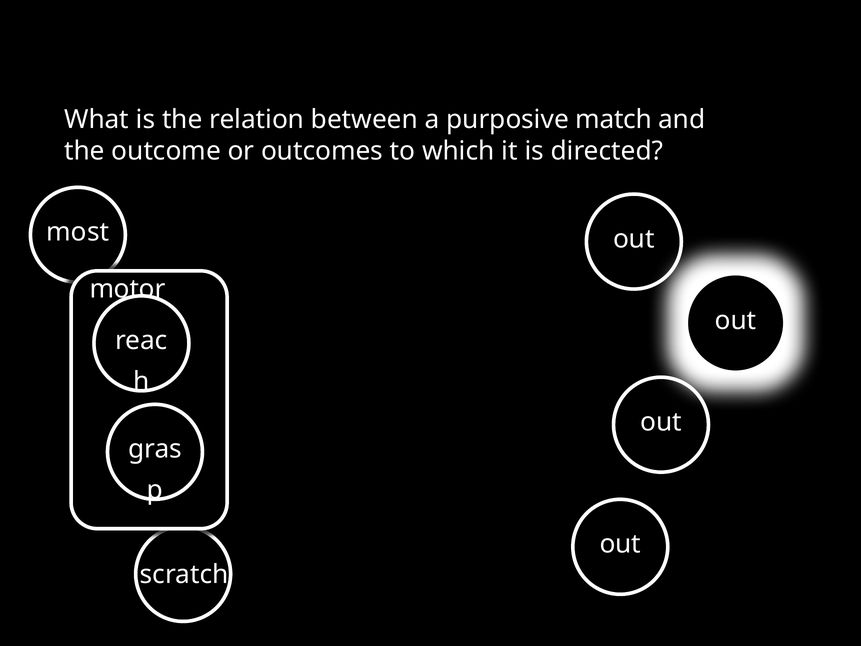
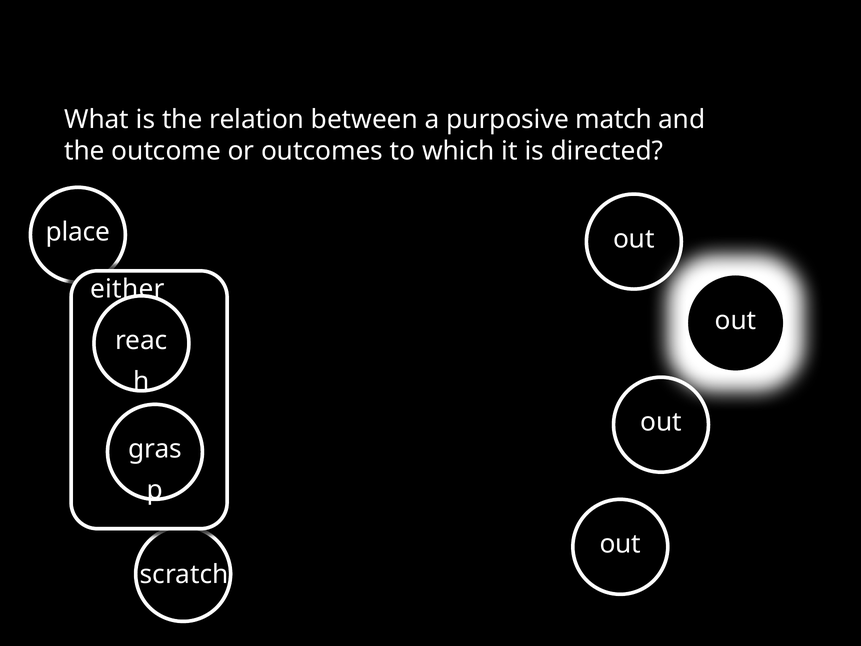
most: most -> place (78, 232)
motor: motor -> either (127, 289)
